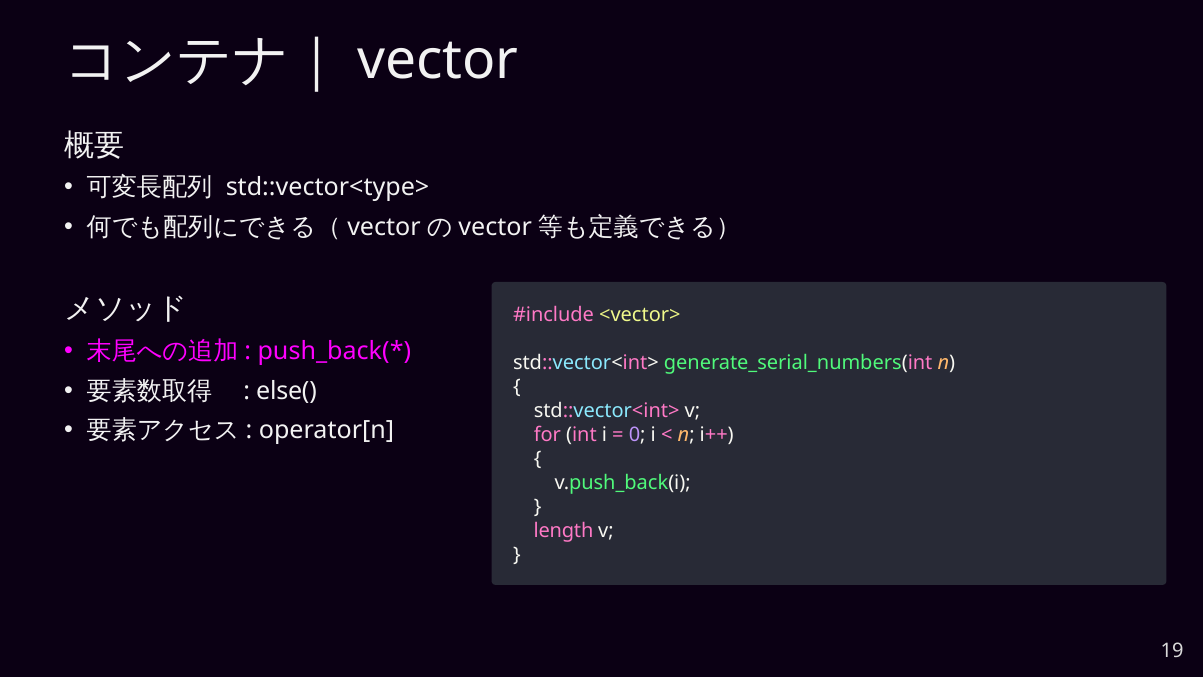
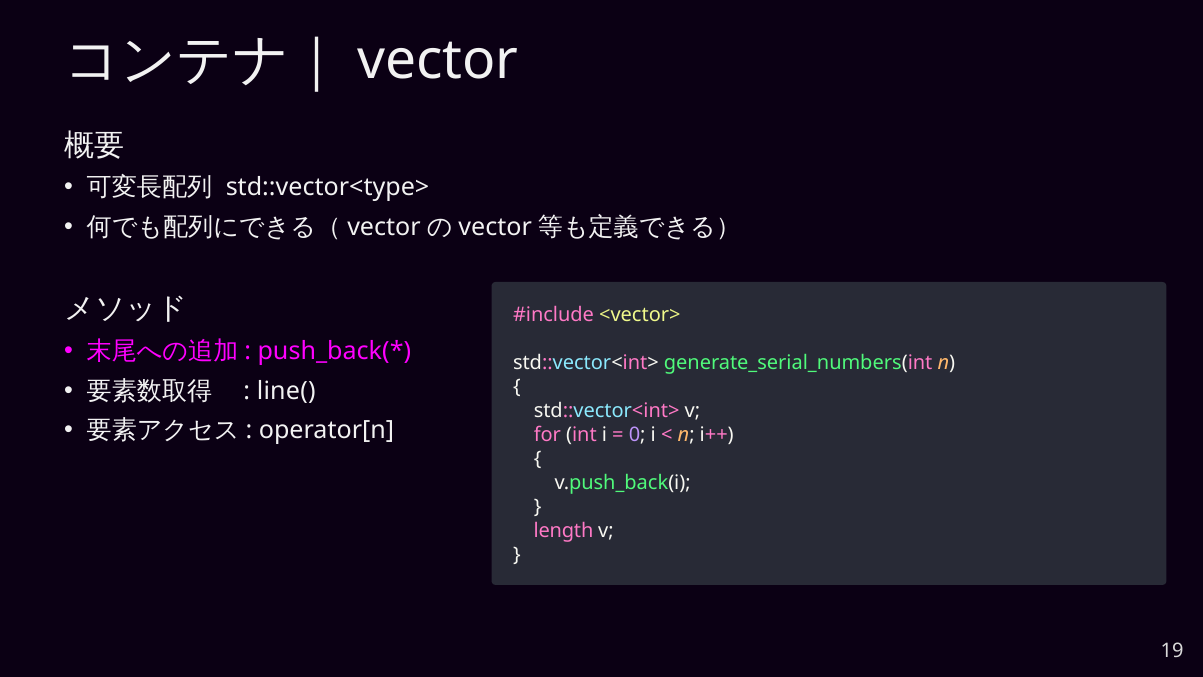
else(: else( -> line( (286, 391)
